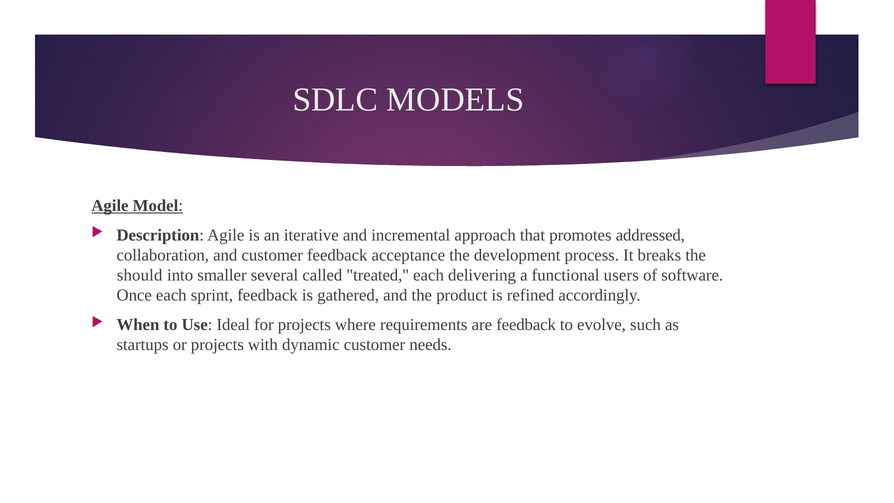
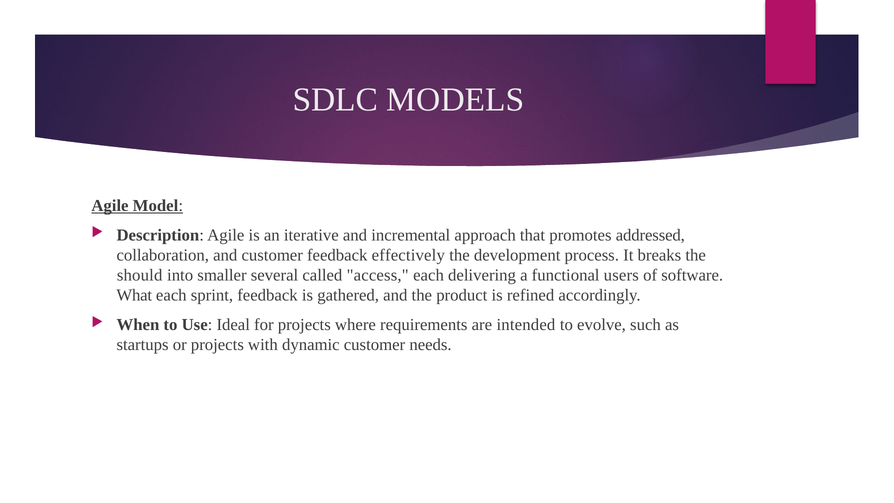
acceptance: acceptance -> effectively (408, 255)
treated: treated -> access (378, 275)
Once: Once -> What (134, 295)
are feedback: feedback -> intended (526, 325)
